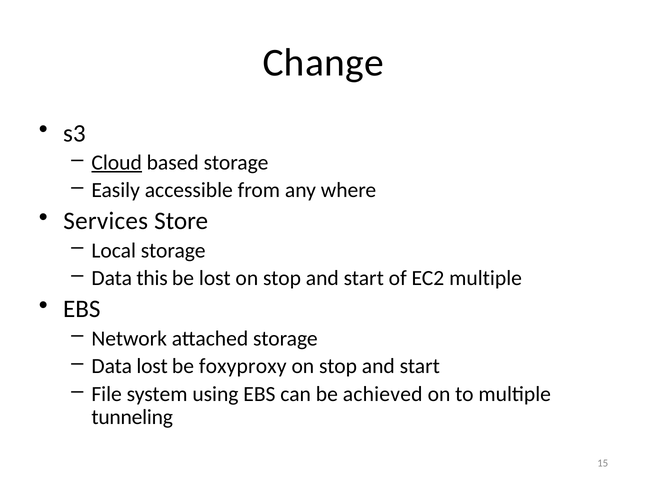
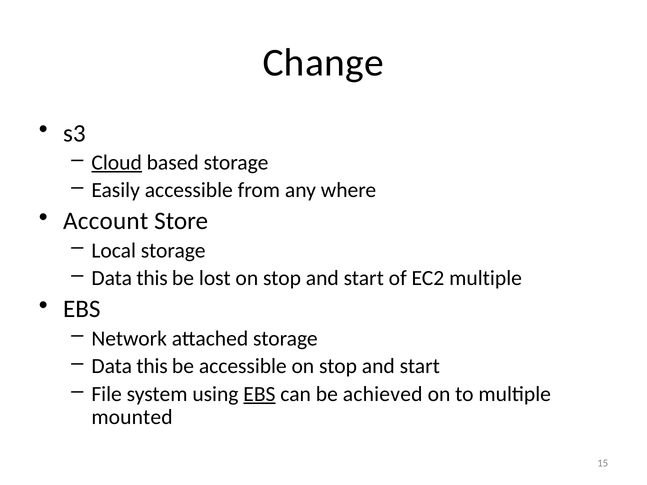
Services: Services -> Account (106, 221)
lost: lost -> this (152, 366)
be foxyproxy: foxyproxy -> accessible (243, 366)
EBS underline: none -> present (259, 394)
tunneling: tunneling -> mounted (132, 418)
